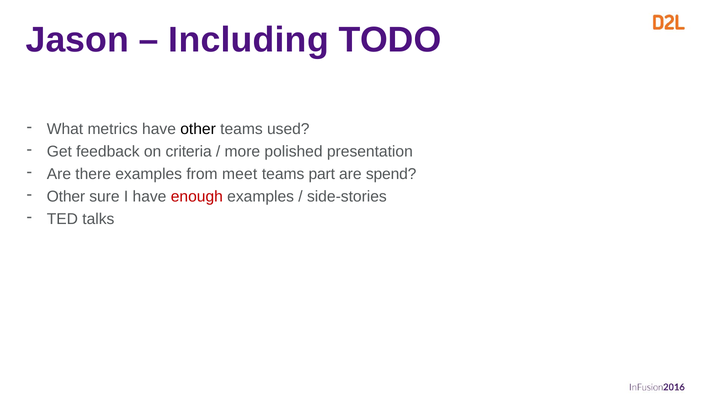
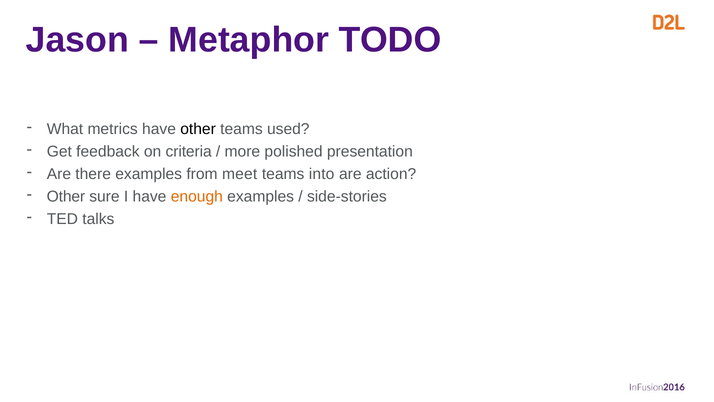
Including: Including -> Metaphor (249, 40)
part: part -> into (322, 174)
spend: spend -> action (391, 174)
enough colour: red -> orange (197, 196)
